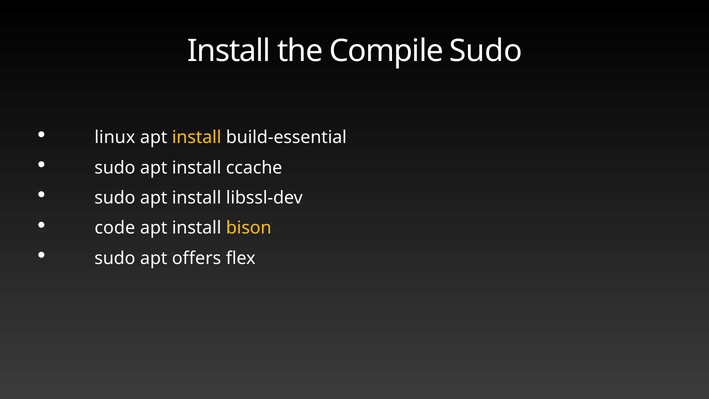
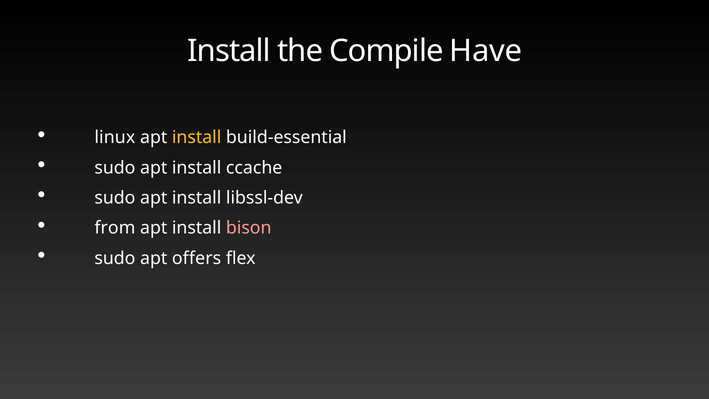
Compile Sudo: Sudo -> Have (486, 51)
code: code -> from (115, 228)
bison colour: yellow -> pink (249, 228)
